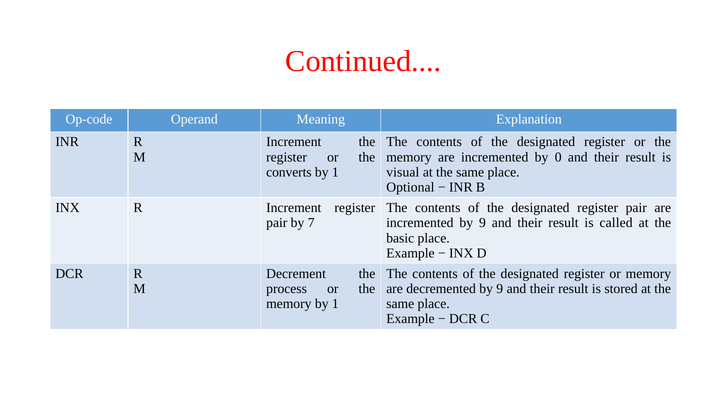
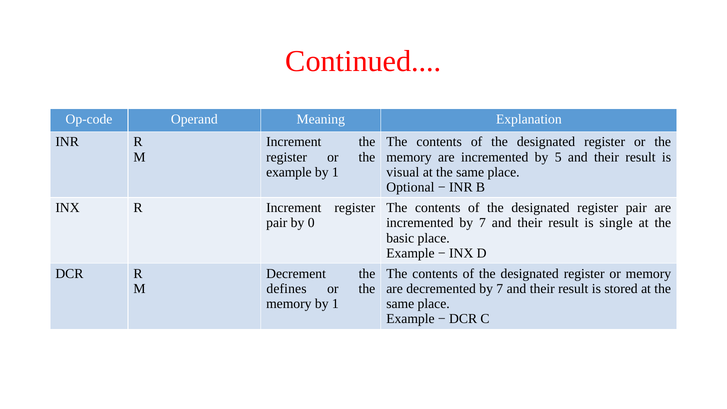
0: 0 -> 5 (558, 157)
converts: converts -> example (289, 172)
7: 7 -> 0 (311, 223)
incremented by 9: 9 -> 7 (482, 223)
called: called -> single (616, 223)
process: process -> defines (287, 289)
decremented by 9: 9 -> 7 (500, 289)
